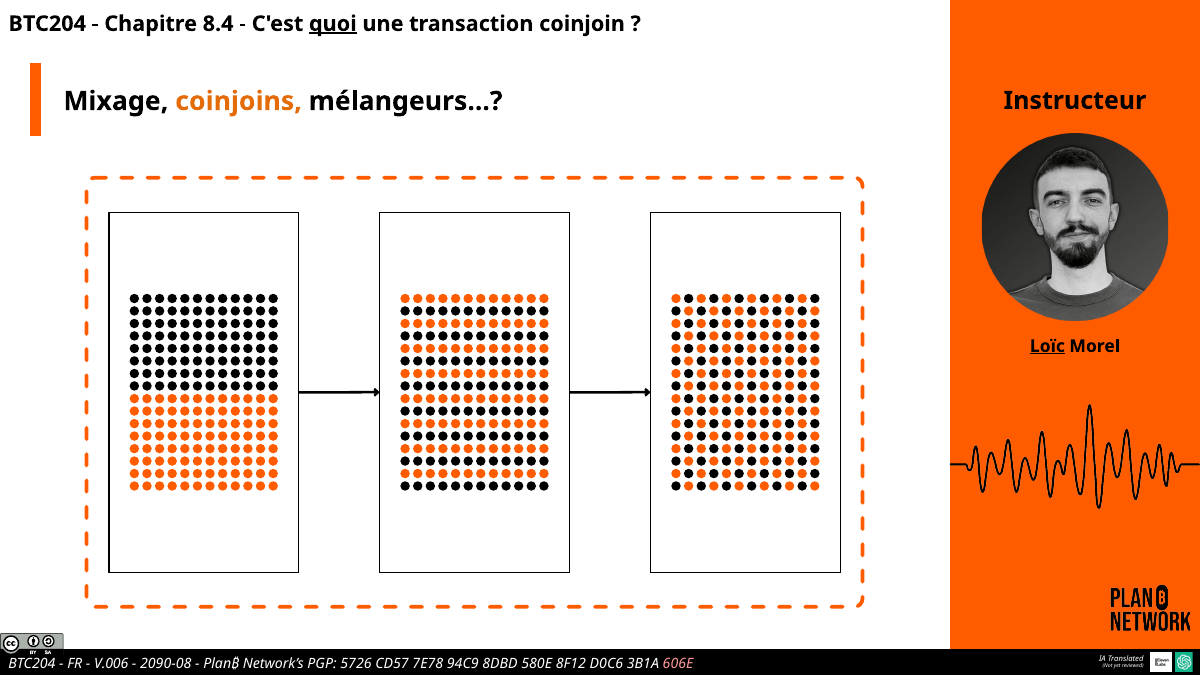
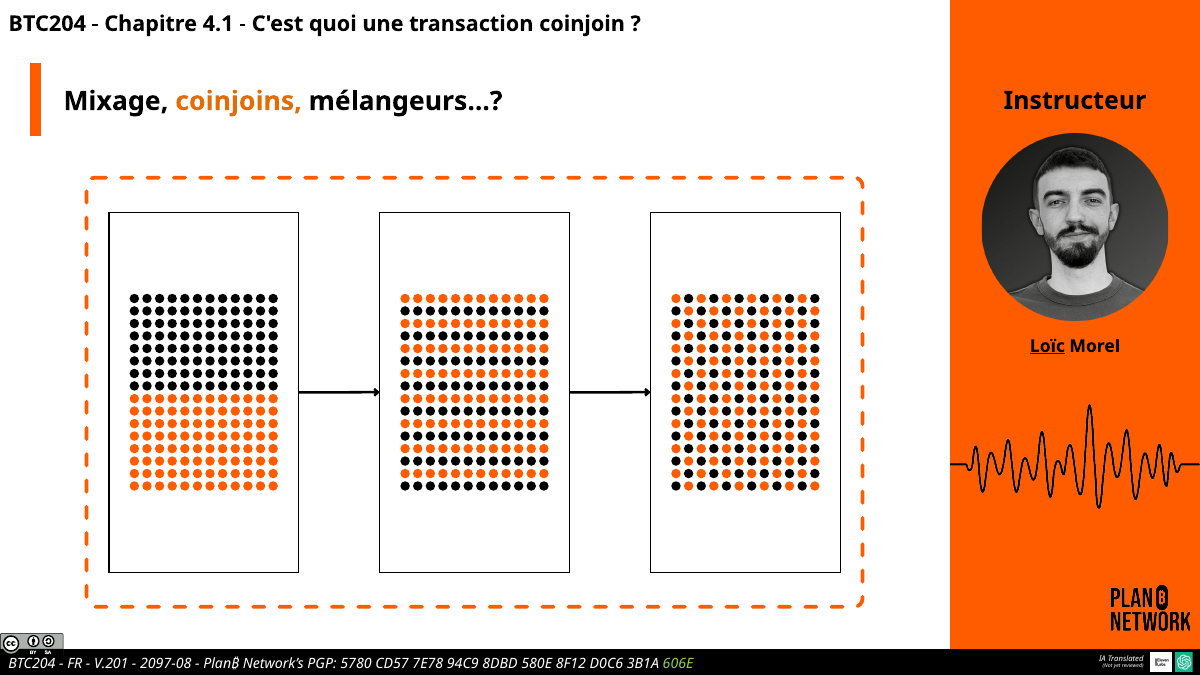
8.4: 8.4 -> 4.1 (218, 24)
quoi underline: present -> none (333, 24)
V.006: V.006 -> V.201 (111, 664)
2090-08: 2090-08 -> 2097-08 (166, 664)
5726: 5726 -> 5780 (356, 664)
606E colour: pink -> light green (678, 664)
